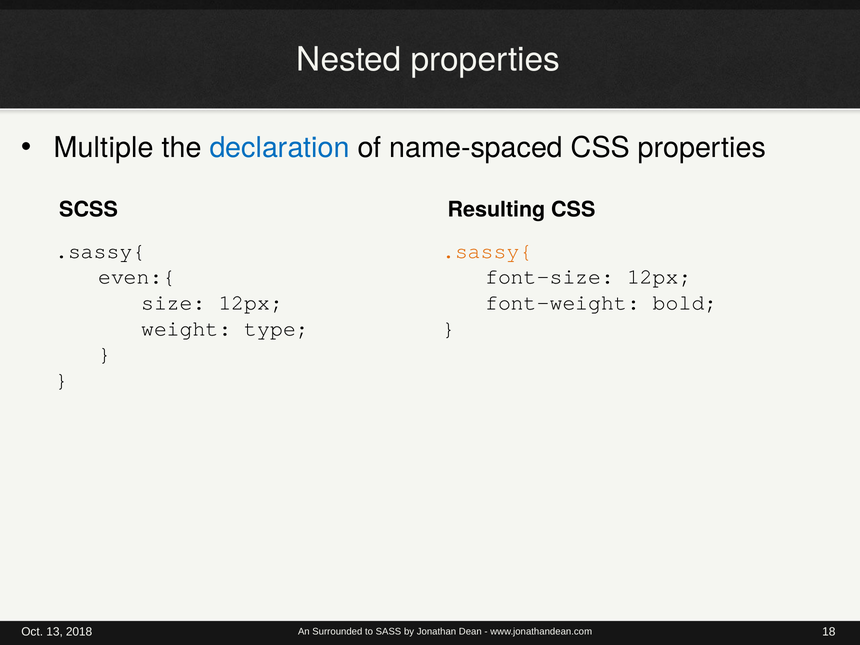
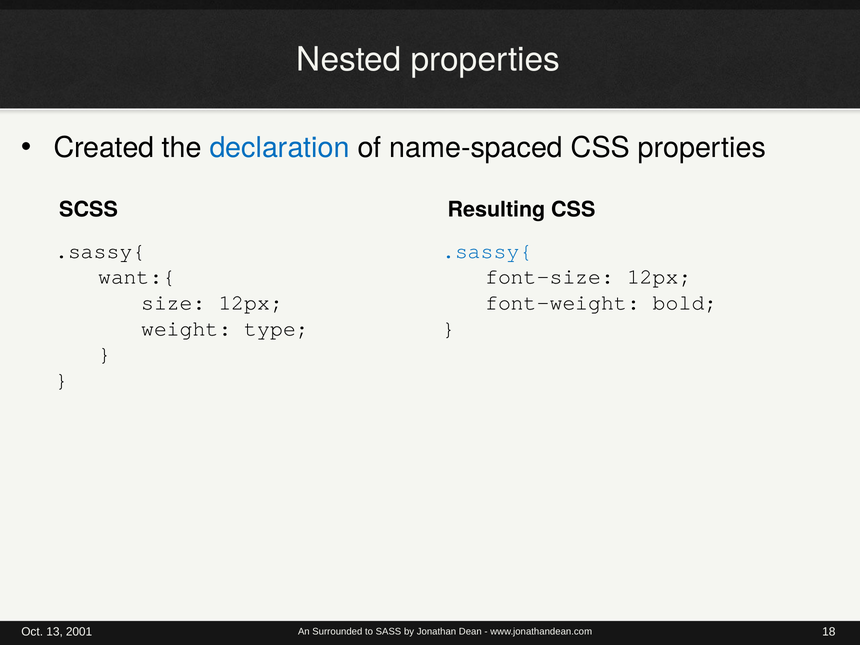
Multiple: Multiple -> Created (104, 148)
.sassy{ colour: orange -> blue (487, 251)
even:{: even:{ -> want:{ (137, 277)
2018: 2018 -> 2001 (79, 632)
